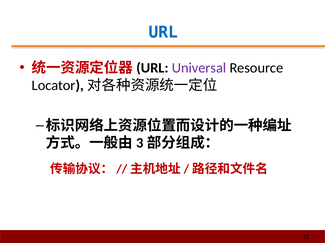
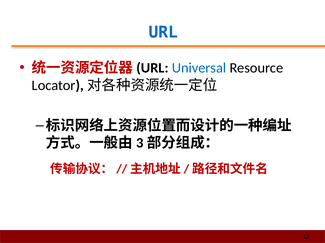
Universal colour: purple -> blue (199, 68)
